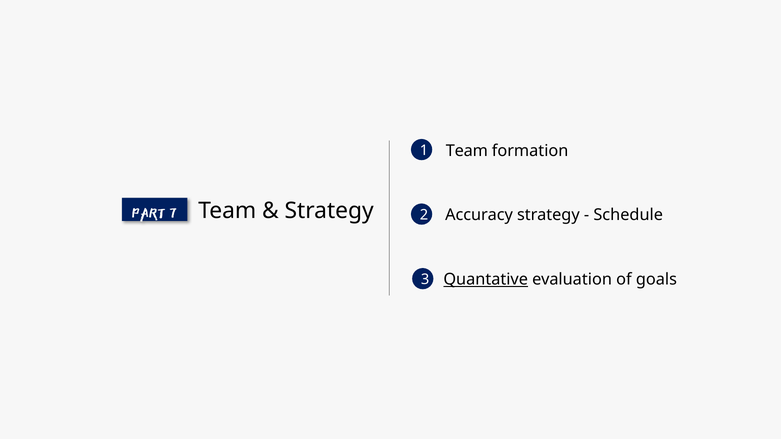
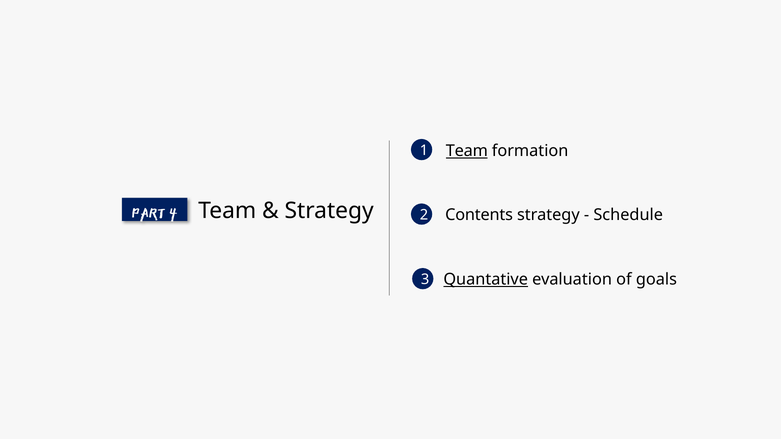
Team underline: none -> present (467, 151)
7: 7 -> 4 (173, 211)
Accuracy: Accuracy -> Contents (479, 215)
